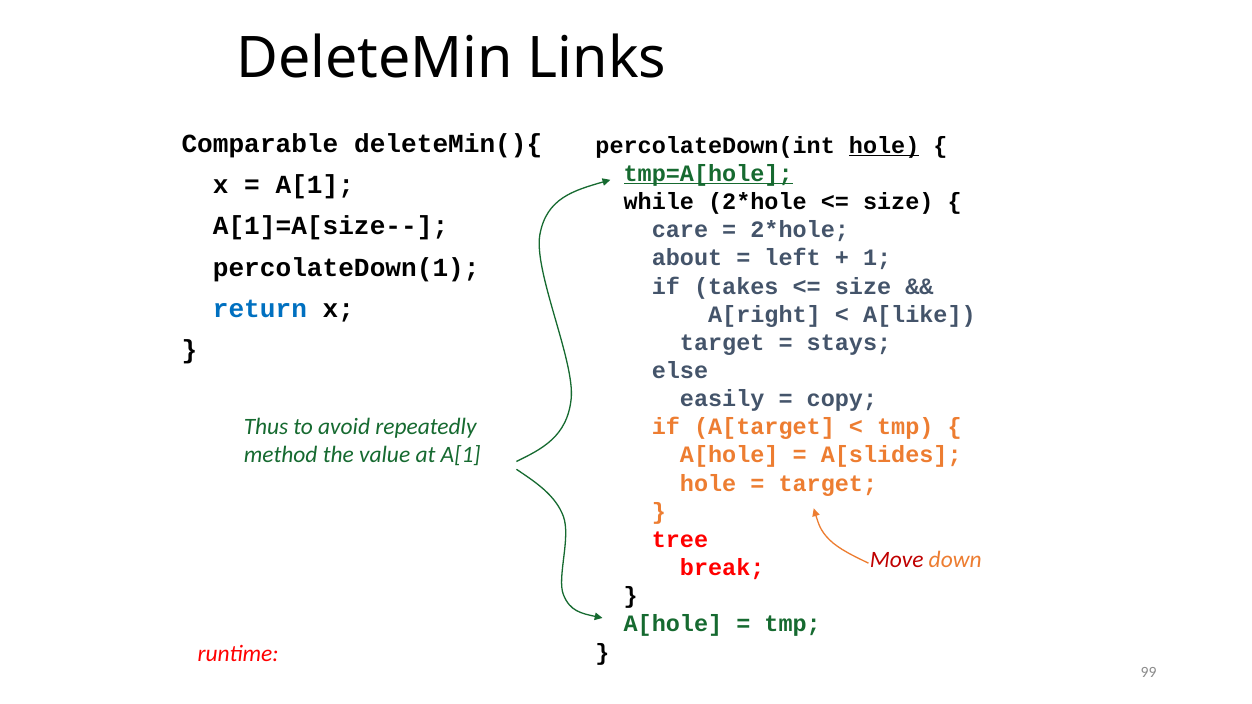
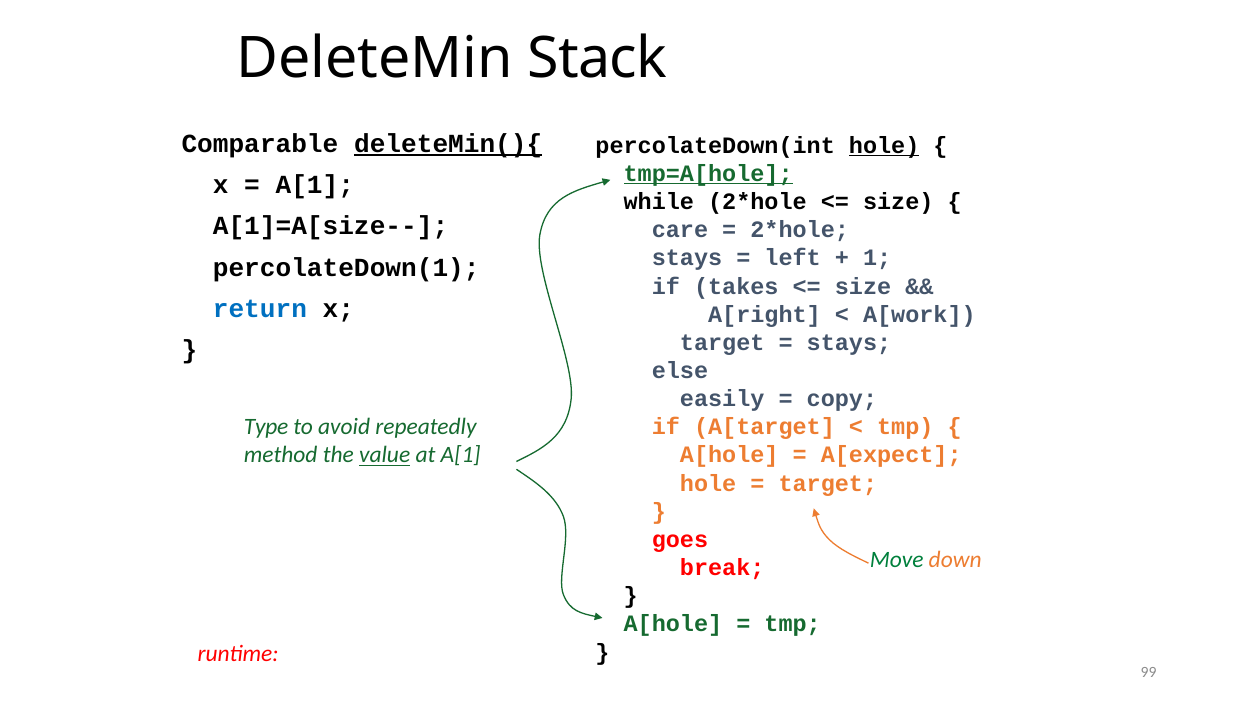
Links: Links -> Stack (597, 58)
deleteMin(){ underline: none -> present (448, 144)
about: about -> stays (687, 258)
A[like: A[like -> A[work (919, 315)
Thus: Thus -> Type (266, 427)
value underline: none -> present (385, 455)
A[slides: A[slides -> A[expect (891, 455)
tree: tree -> goes (680, 540)
Move colour: red -> green (897, 560)
